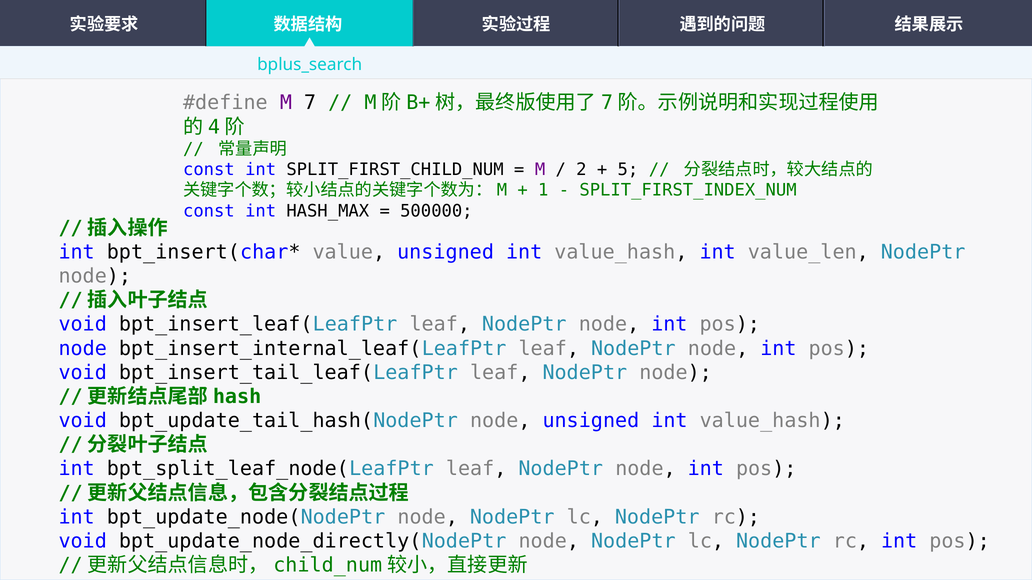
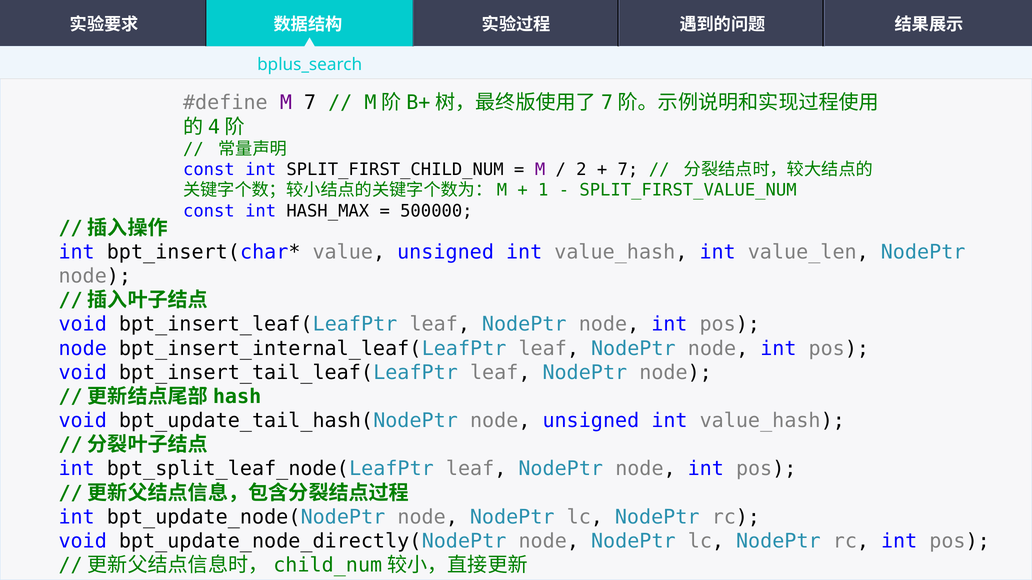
5: 5 -> 7 (628, 170)
SPLIT_FIRST_INDEX_NUM: SPLIT_FIRST_INDEX_NUM -> SPLIT_FIRST_VALUE_NUM (688, 190)
